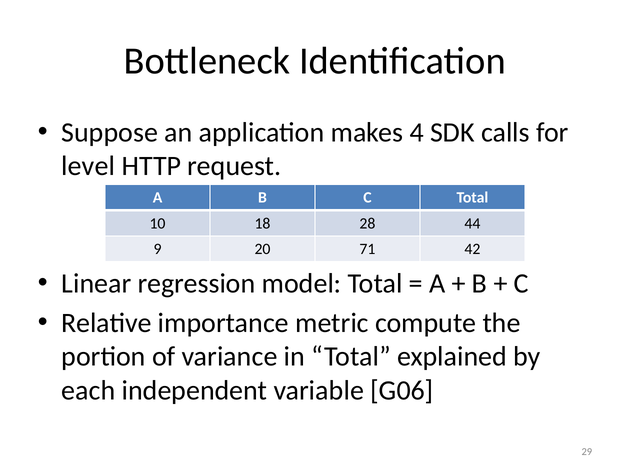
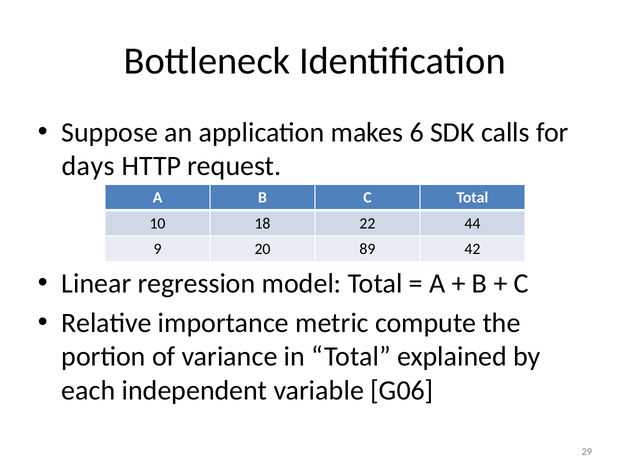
4: 4 -> 6 (417, 132)
level: level -> days (88, 166)
28: 28 -> 22 (367, 223)
71: 71 -> 89 (367, 249)
